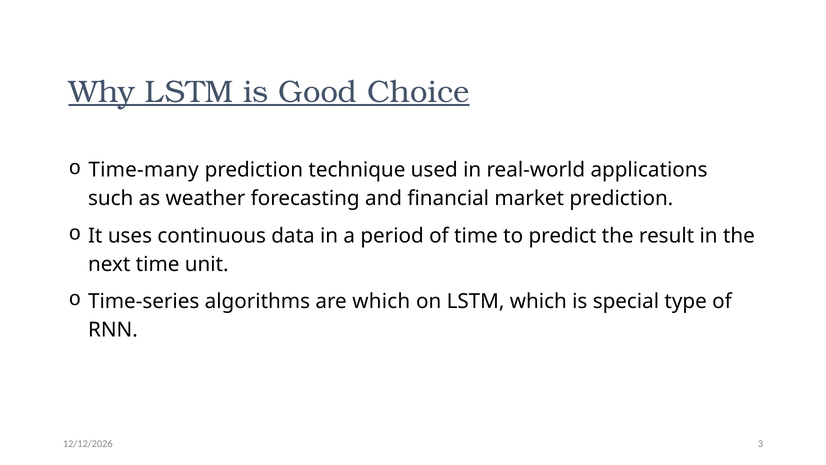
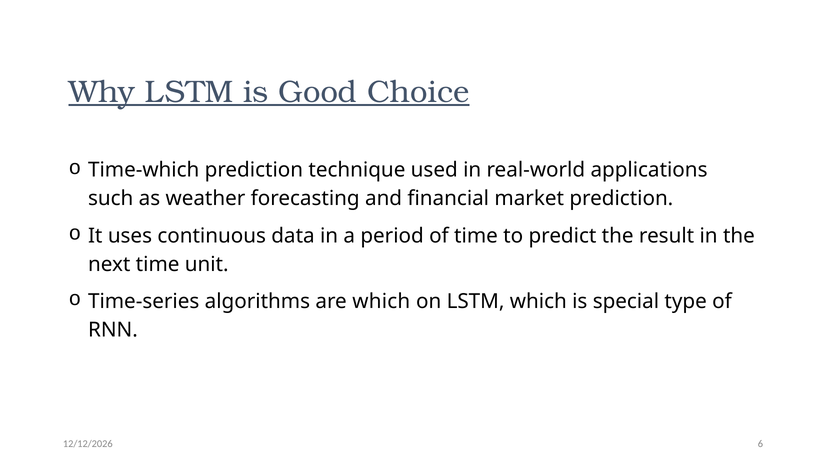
Time-many: Time-many -> Time-which (144, 170)
3: 3 -> 6 (760, 444)
